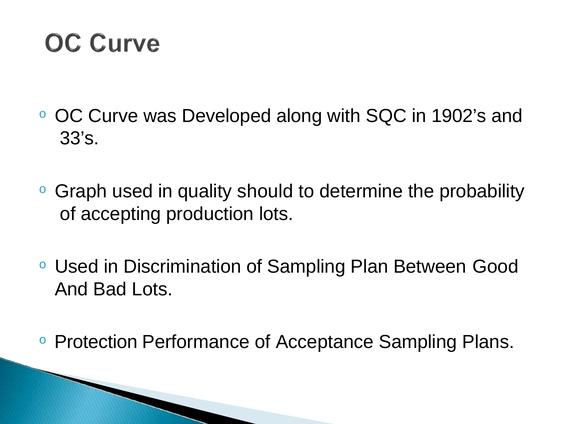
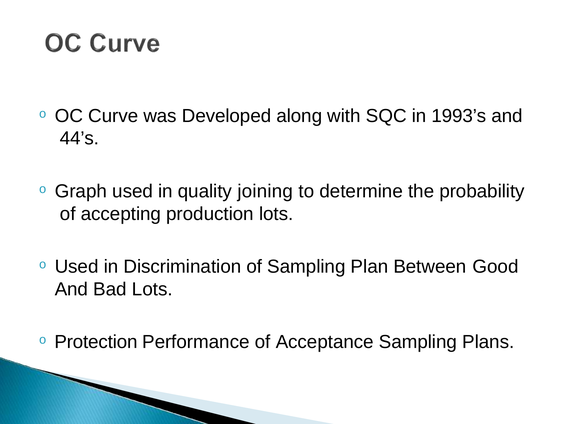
1902’s: 1902’s -> 1993’s (459, 116)
33’s: 33’s -> 44’s (79, 138)
should: should -> joining (265, 191)
